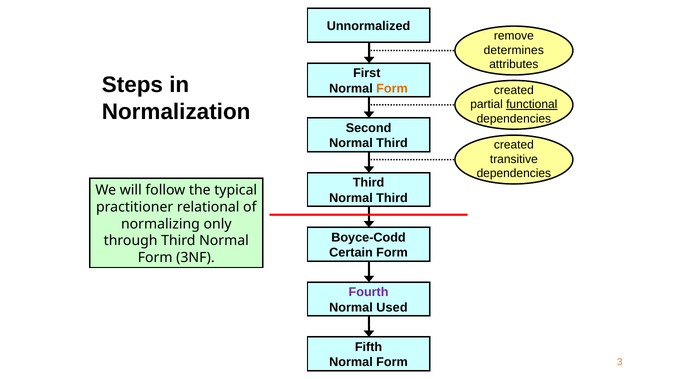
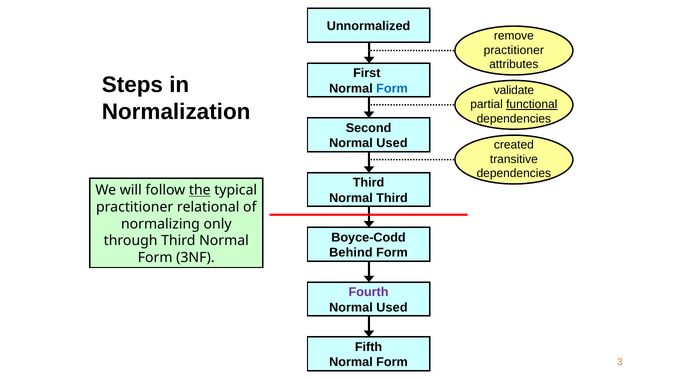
determines: determines -> practitioner (514, 50)
Form colour: orange -> blue (392, 88)
created: created -> validate (514, 90)
Third: Third -> Used (392, 143)
the underline: none -> present (200, 190)
Certain: Certain -> Behind (351, 253)
